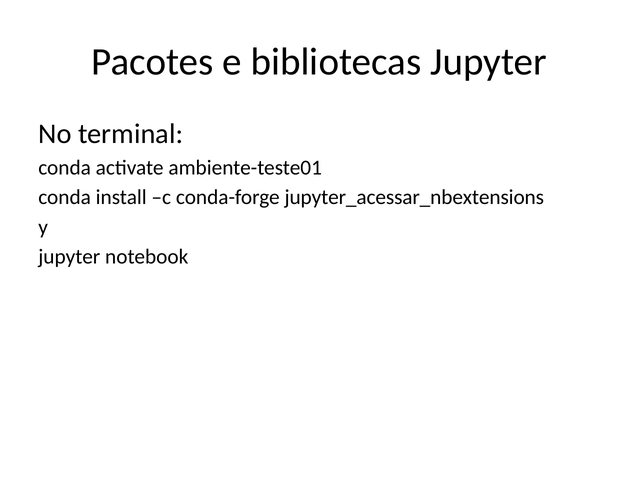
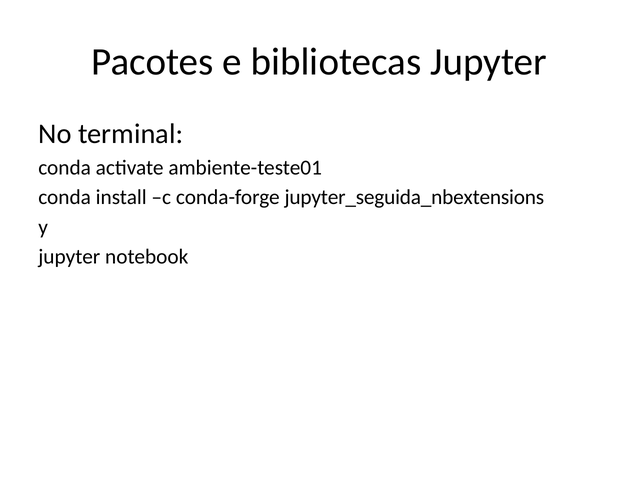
jupyter_acessar_nbextensions: jupyter_acessar_nbextensions -> jupyter_seguida_nbextensions (414, 197)
